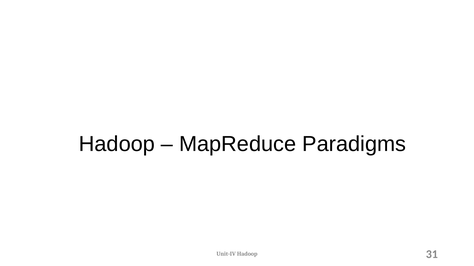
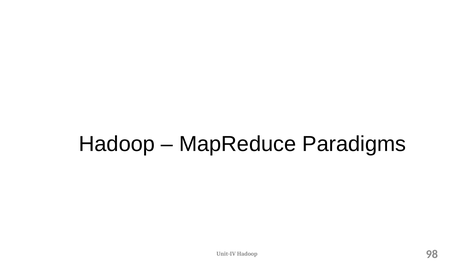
31: 31 -> 98 (432, 255)
